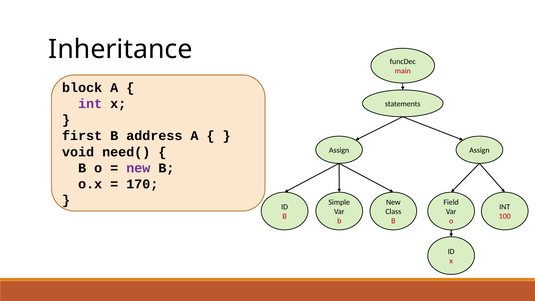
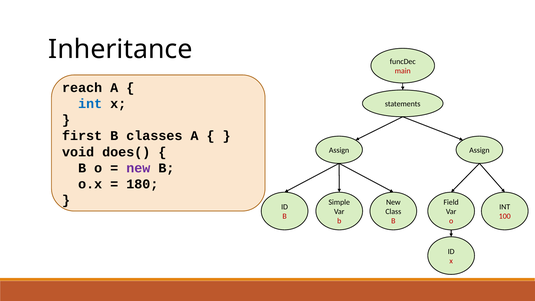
block: block -> reach (82, 88)
int colour: purple -> blue (90, 104)
address: address -> classes (154, 136)
need(: need( -> does( (126, 152)
170: 170 -> 180 (142, 184)
